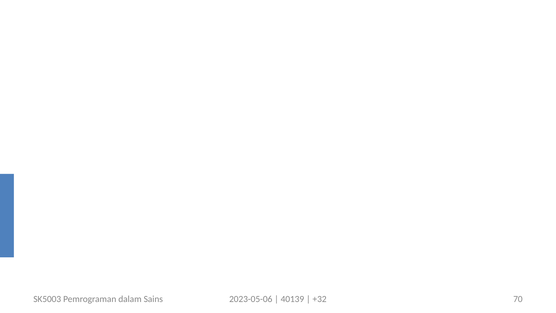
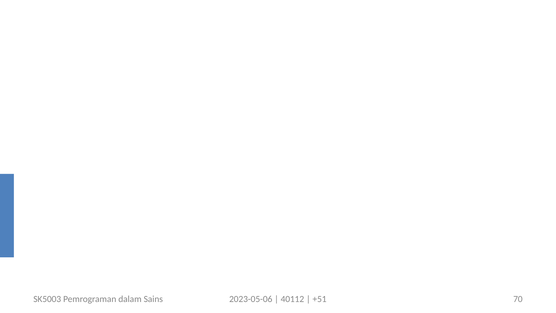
40139: 40139 -> 40112 (292, 299)
+32: +32 -> +51 (320, 299)
